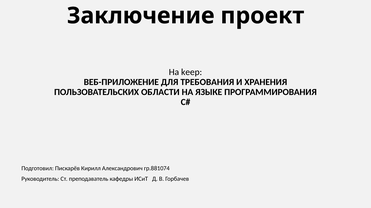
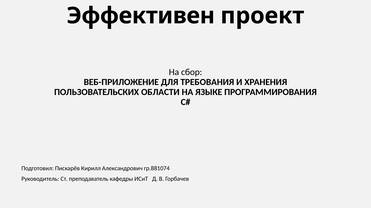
Заключение: Заключение -> Эффективен (141, 16)
keep: keep -> сбор (192, 72)
